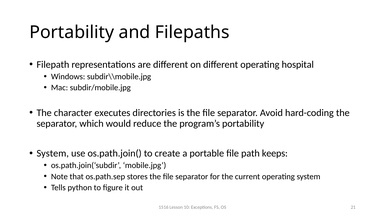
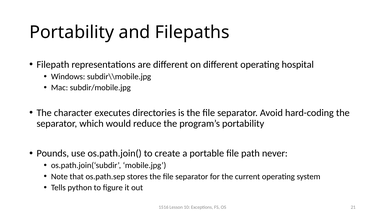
System: System -> Pounds (53, 153)
keeps: keeps -> never (275, 153)
